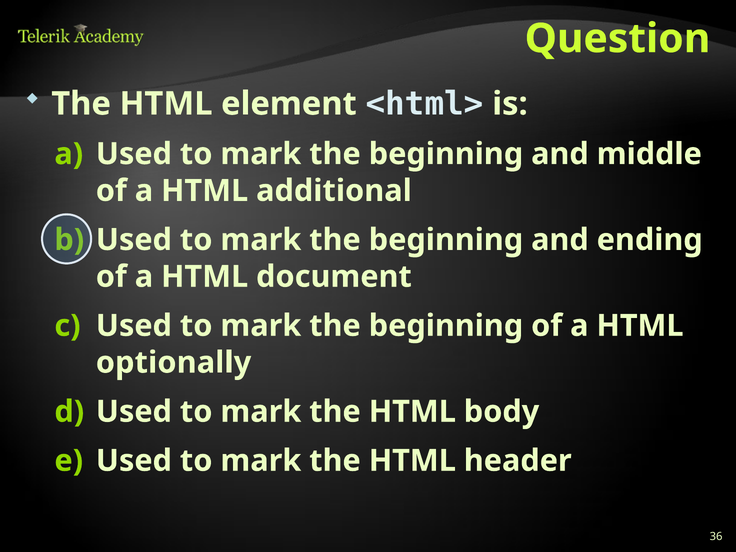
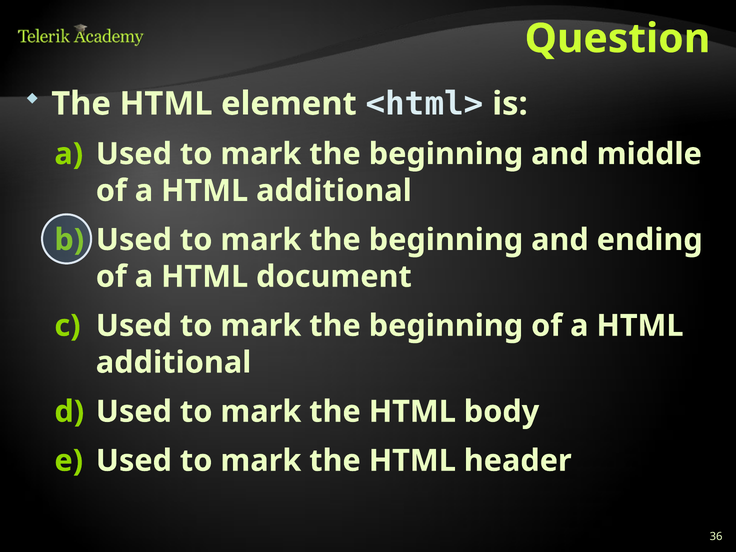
optionally: optionally -> additional (174, 363)
